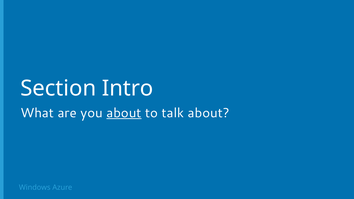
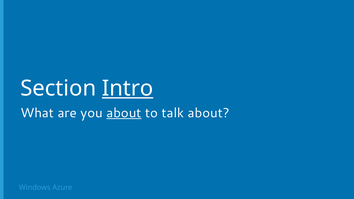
Intro underline: none -> present (128, 88)
